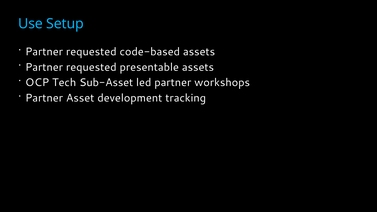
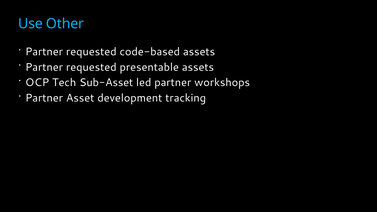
Setup: Setup -> Other (65, 24)
